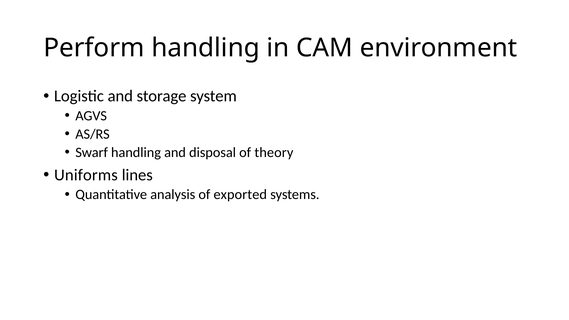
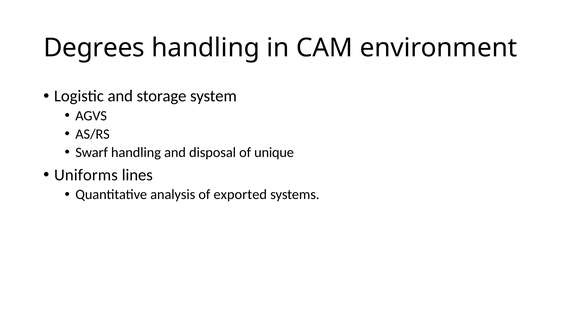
Perform: Perform -> Degrees (94, 48)
theory: theory -> unique (274, 152)
